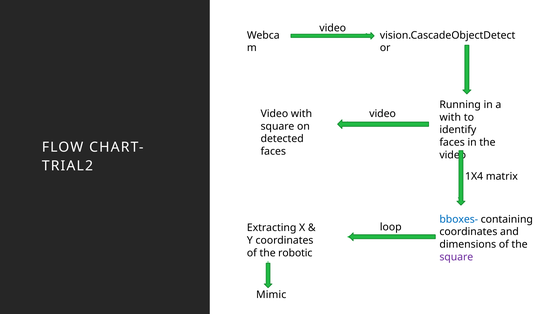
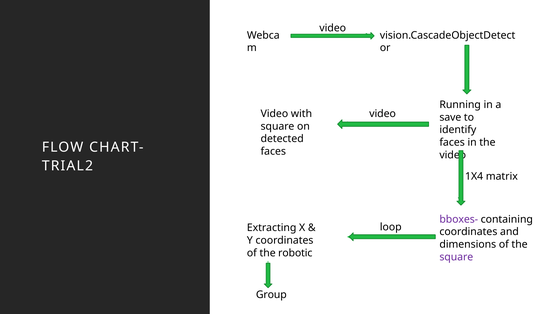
with: with -> save (450, 117)
bboxes- colour: blue -> purple (459, 219)
Mimic: Mimic -> Group (271, 295)
